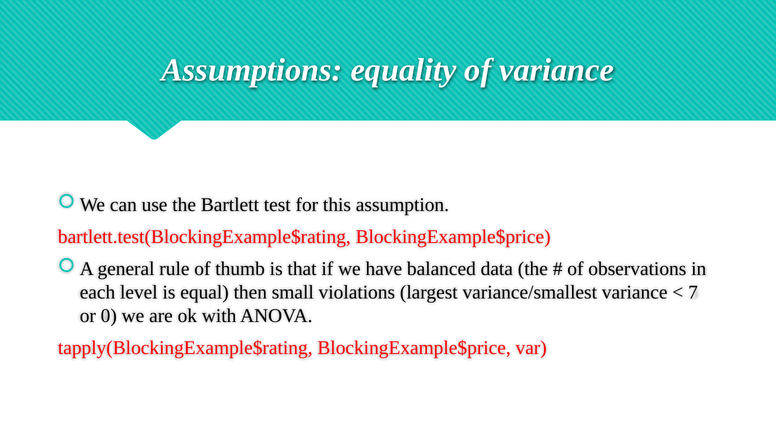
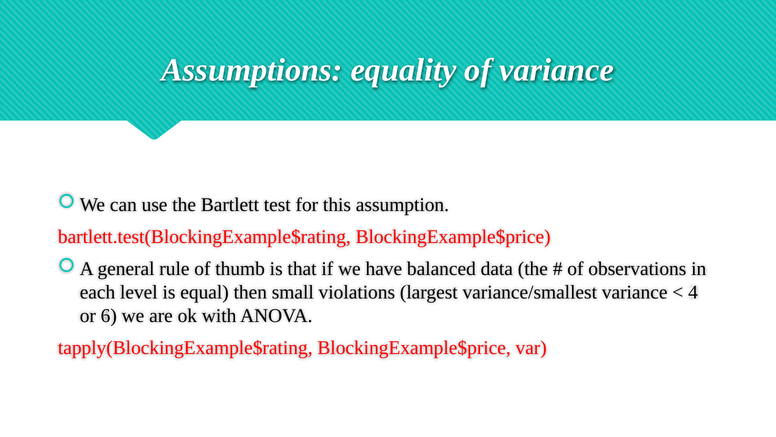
7: 7 -> 4 (693, 292)
0: 0 -> 6 (109, 315)
